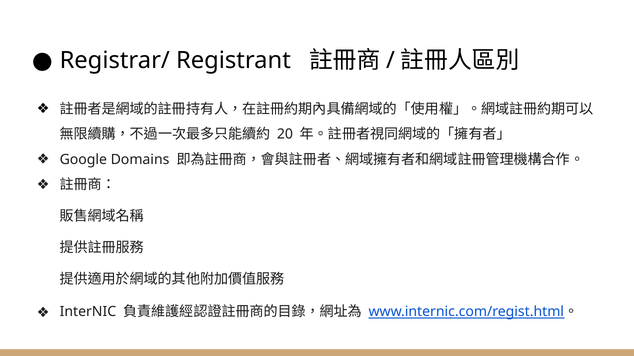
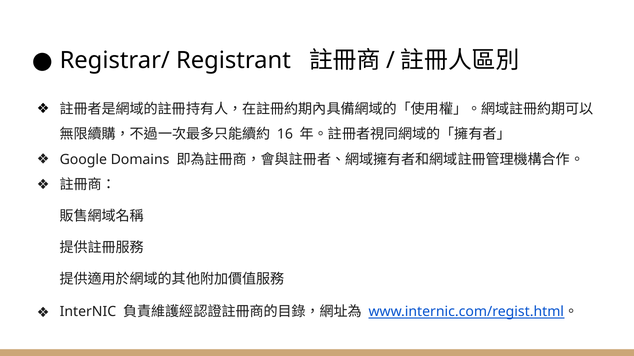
20: 20 -> 16 (285, 134)
